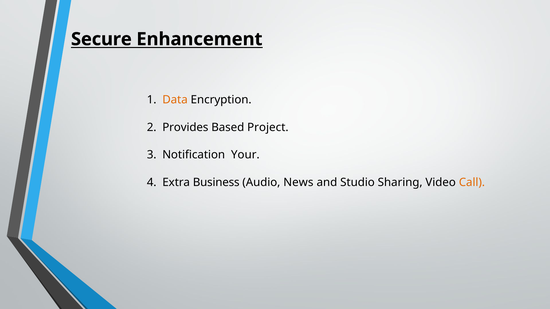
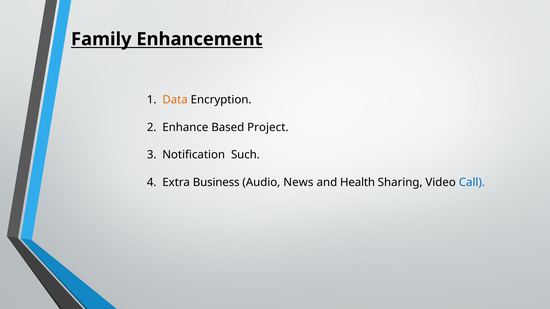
Secure: Secure -> Family (101, 39)
Provides: Provides -> Enhance (185, 128)
Your: Your -> Such (245, 155)
Studio: Studio -> Health (358, 183)
Call colour: orange -> blue (472, 183)
